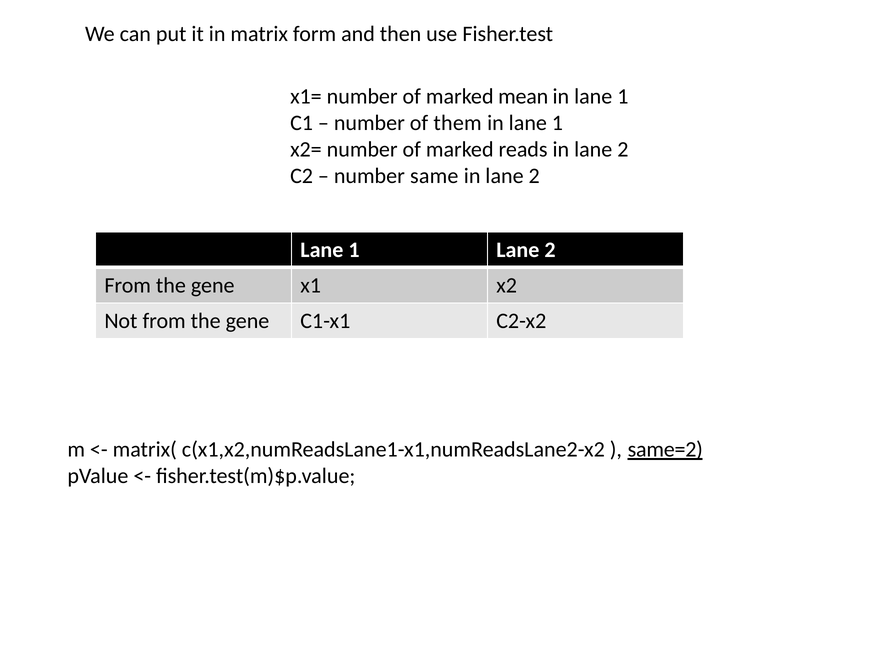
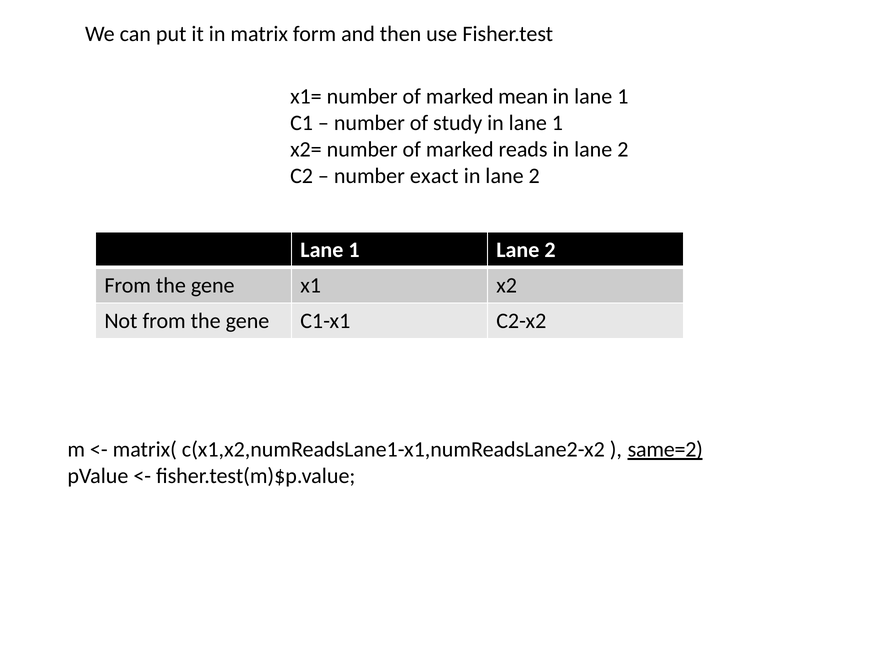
them: them -> study (458, 123)
same: same -> exact (434, 176)
